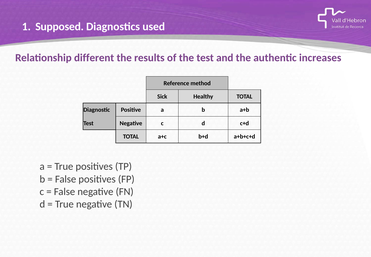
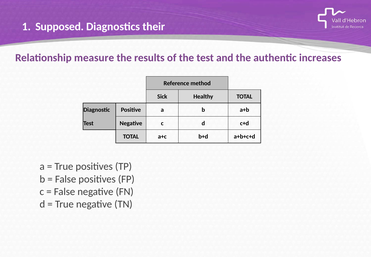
used: used -> their (154, 26)
different: different -> measure (94, 58)
